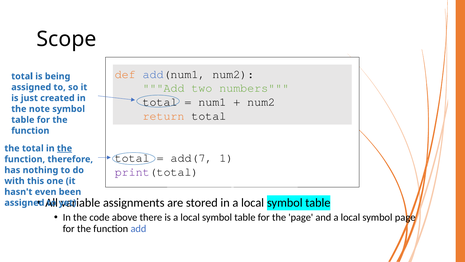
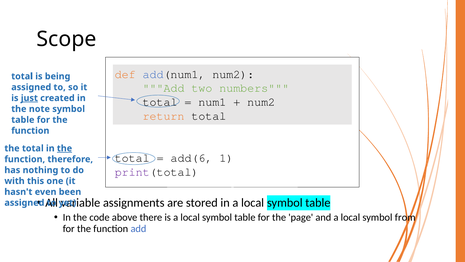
just underline: none -> present (29, 98)
add(7: add(7 -> add(6 (191, 158)
symbol page: page -> from (405, 217)
